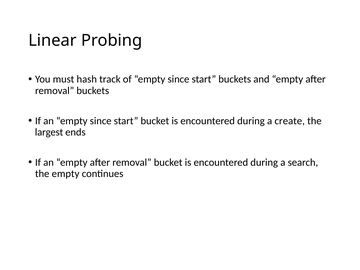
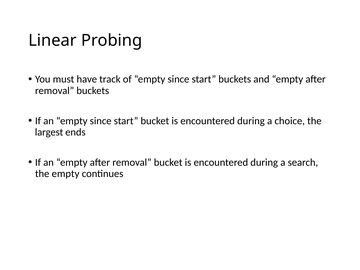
hash: hash -> have (87, 79)
create: create -> choice (290, 121)
